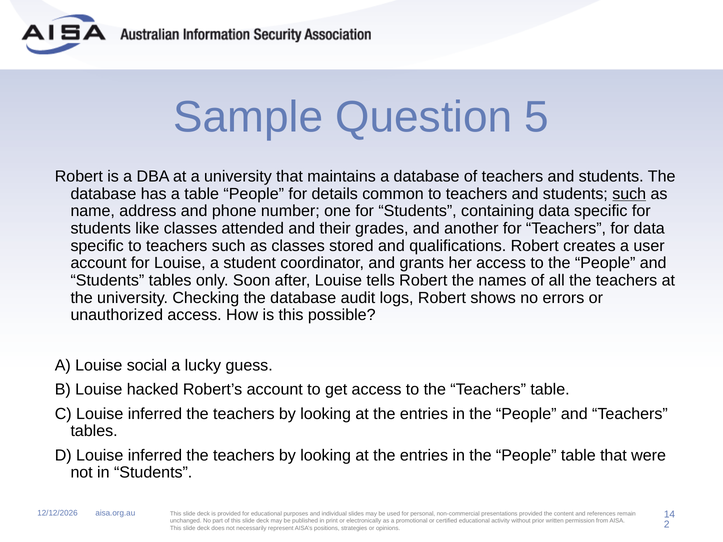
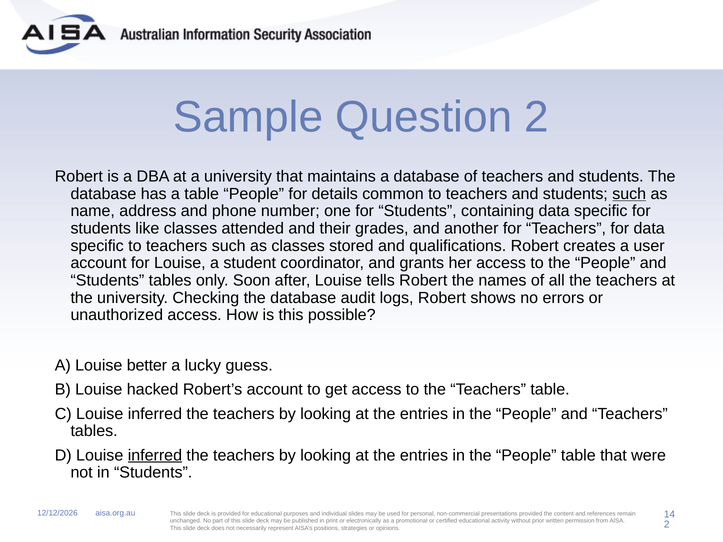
Question 5: 5 -> 2 (537, 117)
social: social -> better (147, 366)
inferred underline: none -> present (155, 456)
